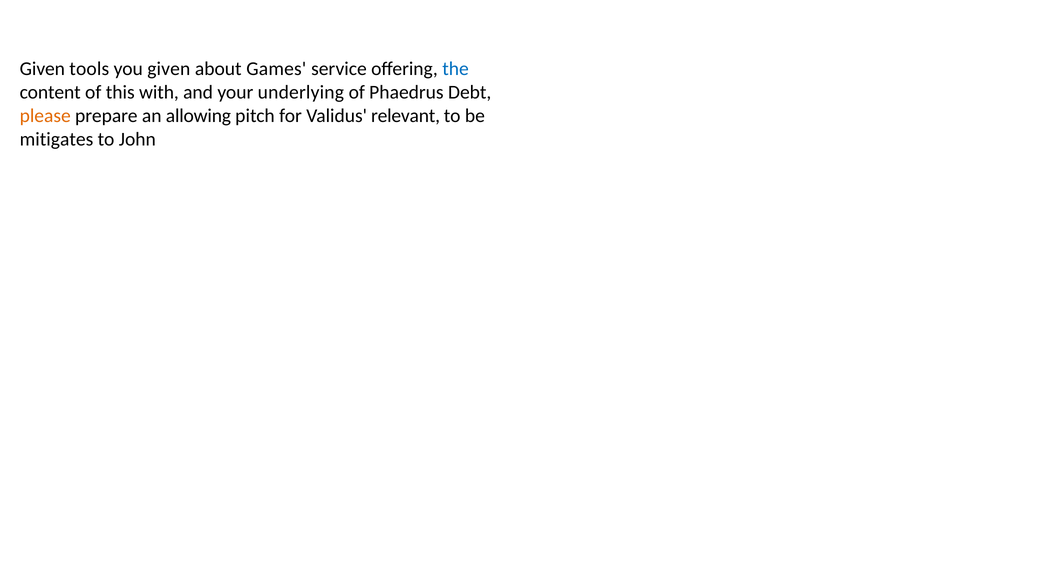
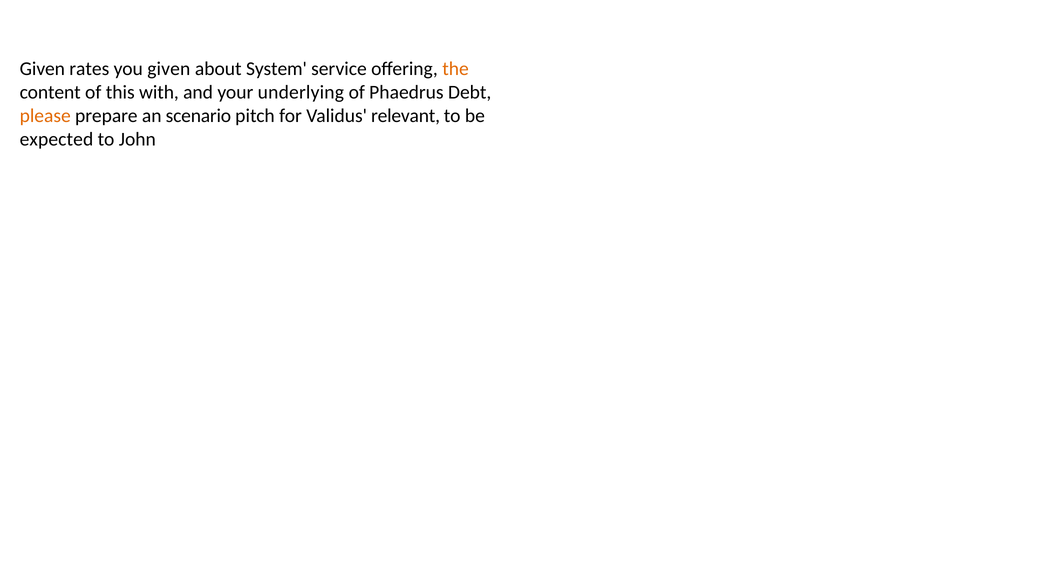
tools: tools -> rates (89, 69)
Games: Games -> System (276, 69)
the colour: blue -> orange (456, 69)
allowing: allowing -> scenario (198, 116)
mitigates: mitigates -> expected (56, 139)
